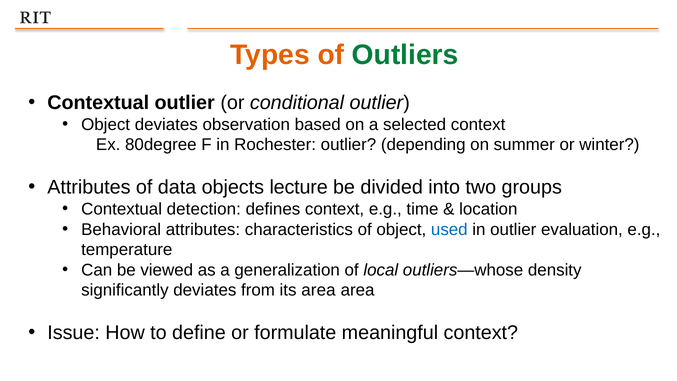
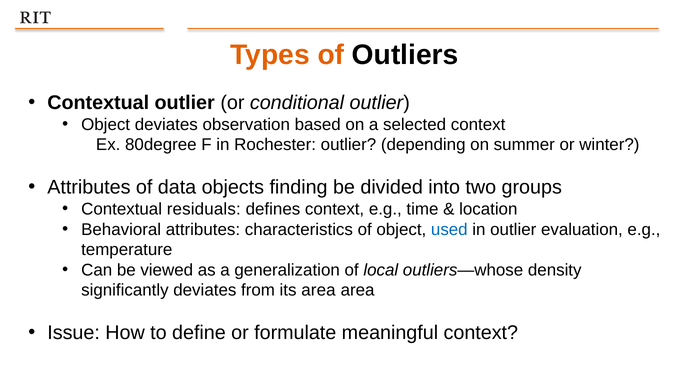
Outliers colour: green -> black (405, 55)
lecture: lecture -> finding (299, 187)
detection: detection -> residuals (204, 209)
